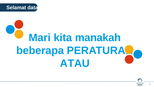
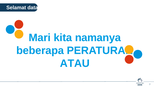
manakah: manakah -> namanya (98, 38)
